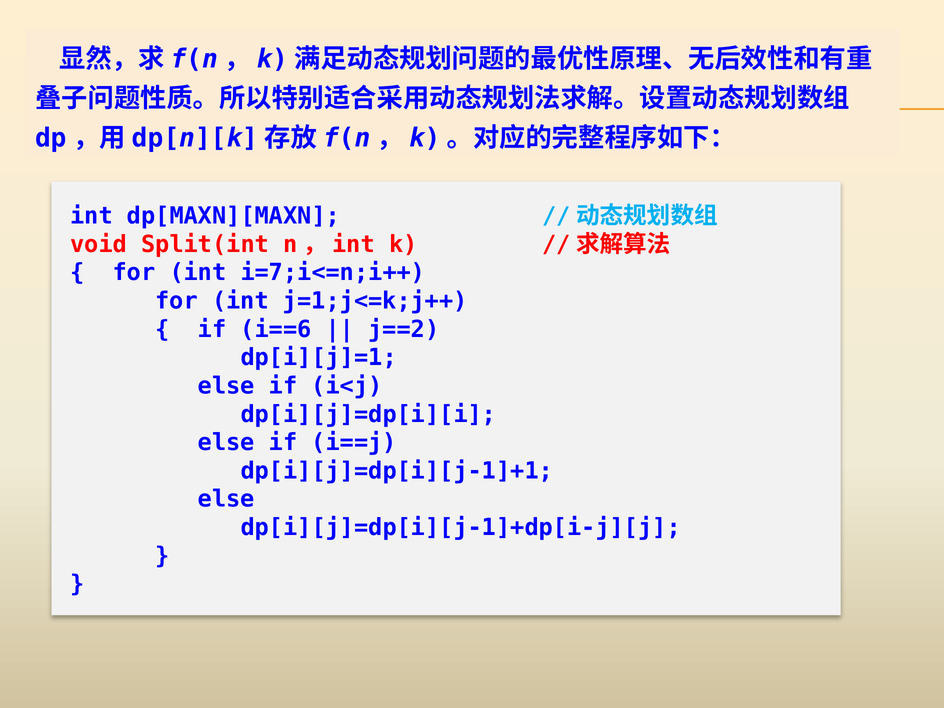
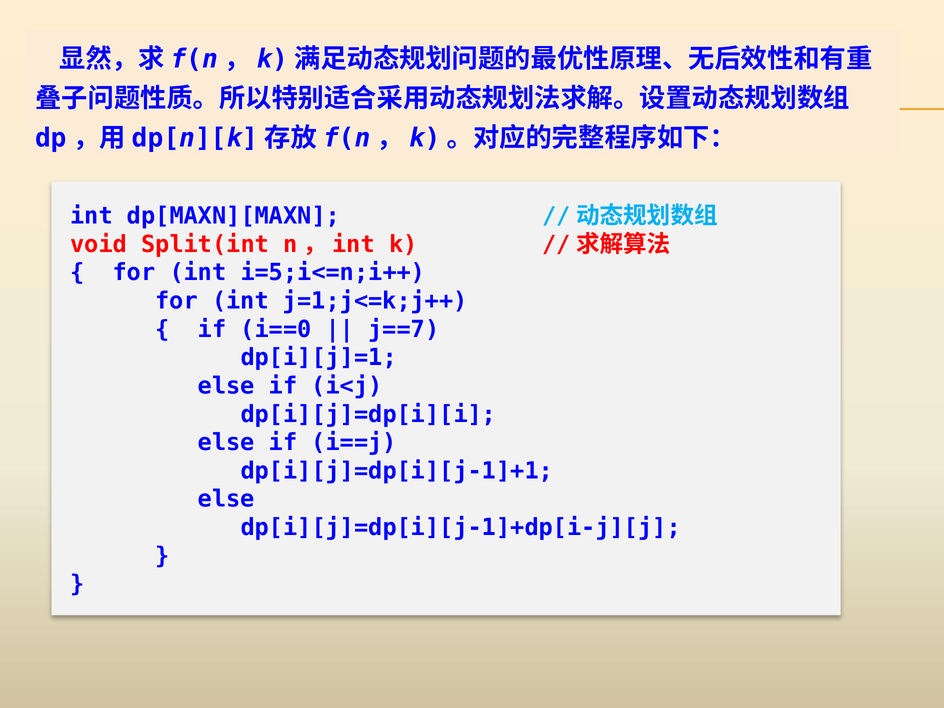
i=7;i<=n;i++: i=7;i<=n;i++ -> i=5;i<=n;i++ (333, 273)
i==6: i==6 -> i==0 (276, 329)
j==2: j==2 -> j==7 (404, 329)
